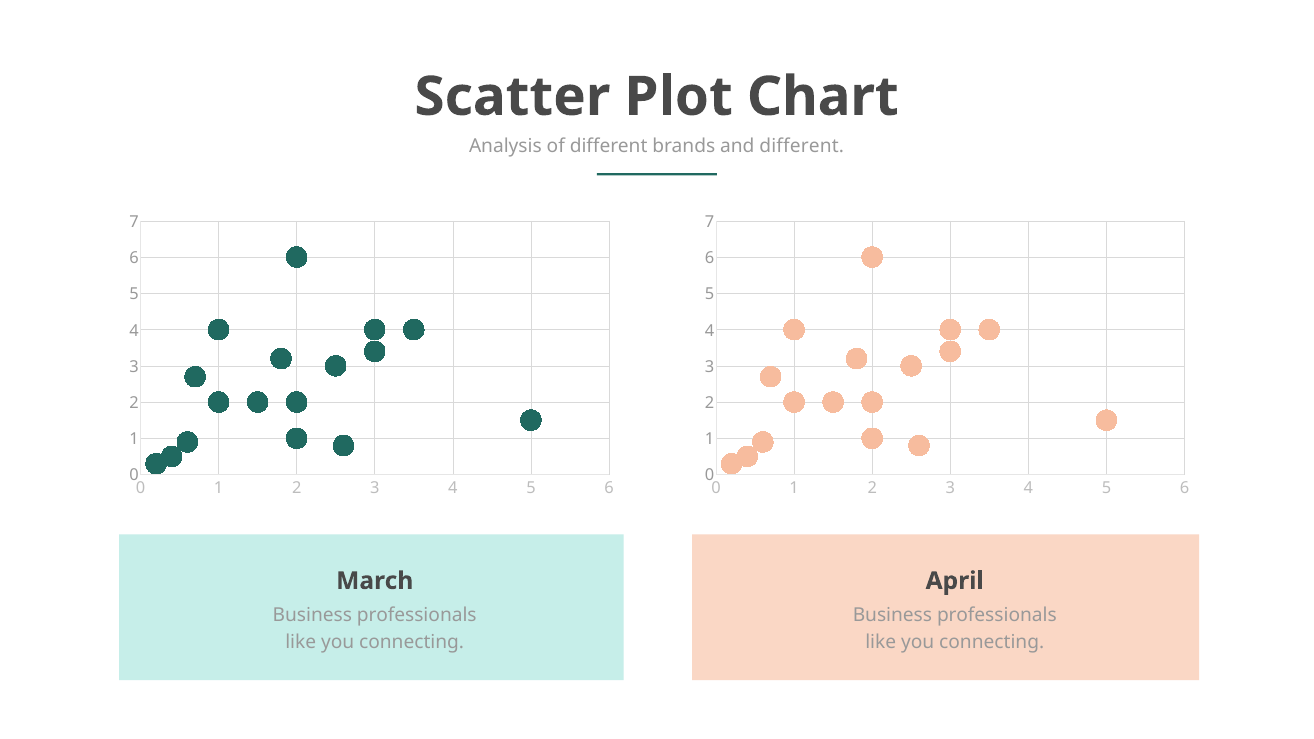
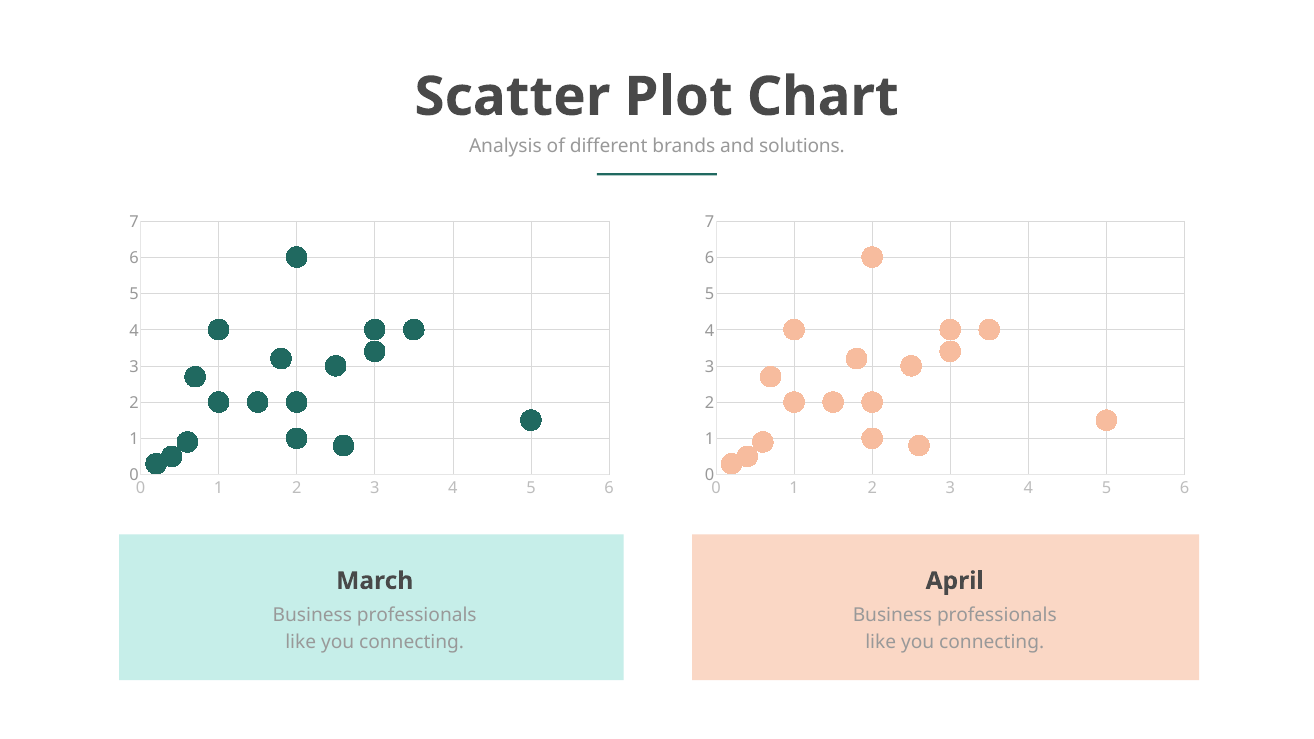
and different: different -> solutions (802, 146)
